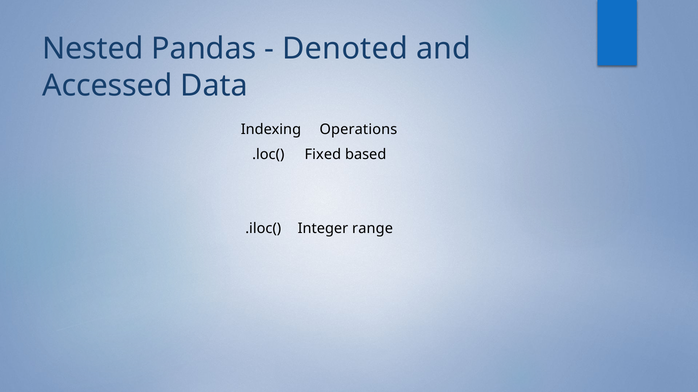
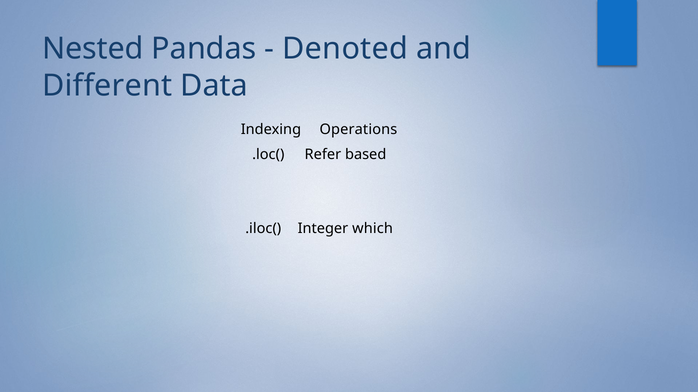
Accessed: Accessed -> Different (107, 86)
Fixed: Fixed -> Refer (323, 155)
range: range -> which (373, 229)
